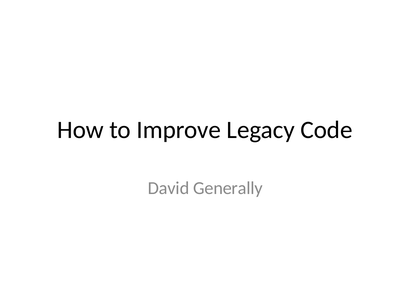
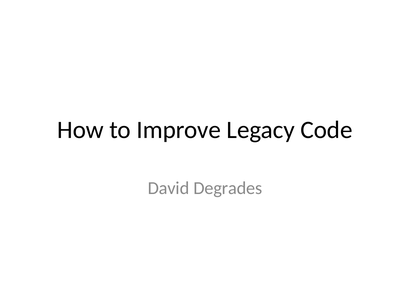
Generally: Generally -> Degrades (228, 189)
